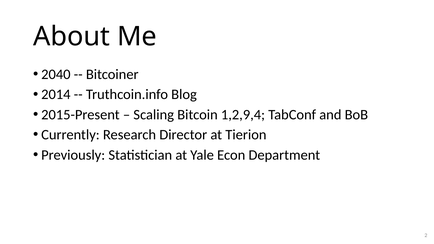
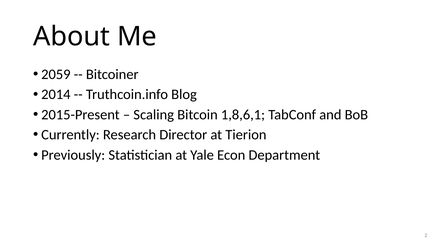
2040: 2040 -> 2059 (56, 74)
1,2,9,4: 1,2,9,4 -> 1,8,6,1 (243, 115)
